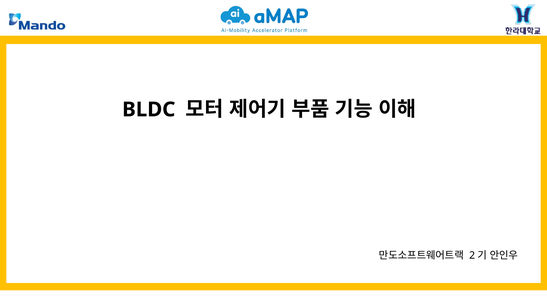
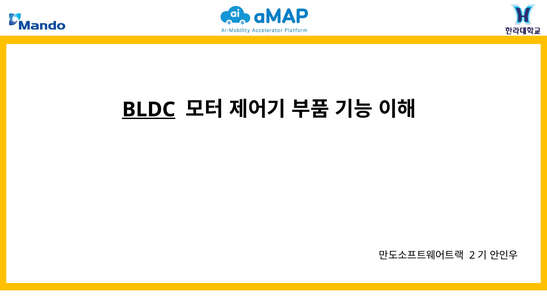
BLDC underline: none -> present (149, 109)
